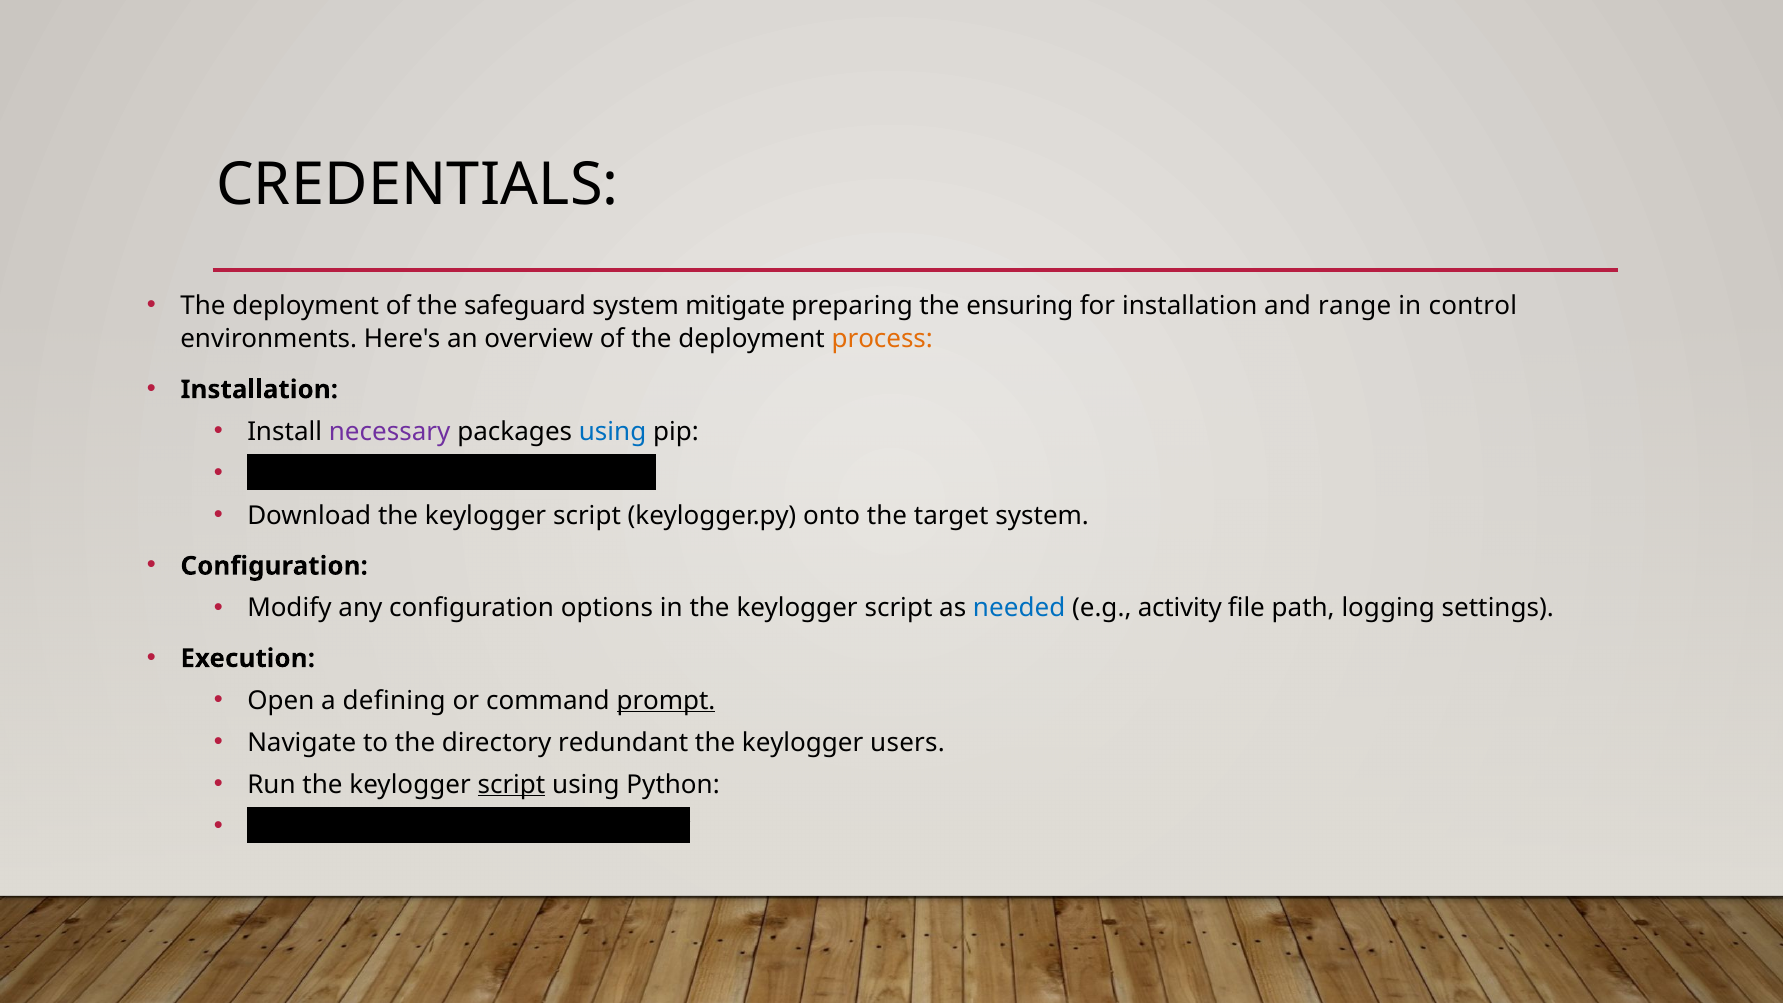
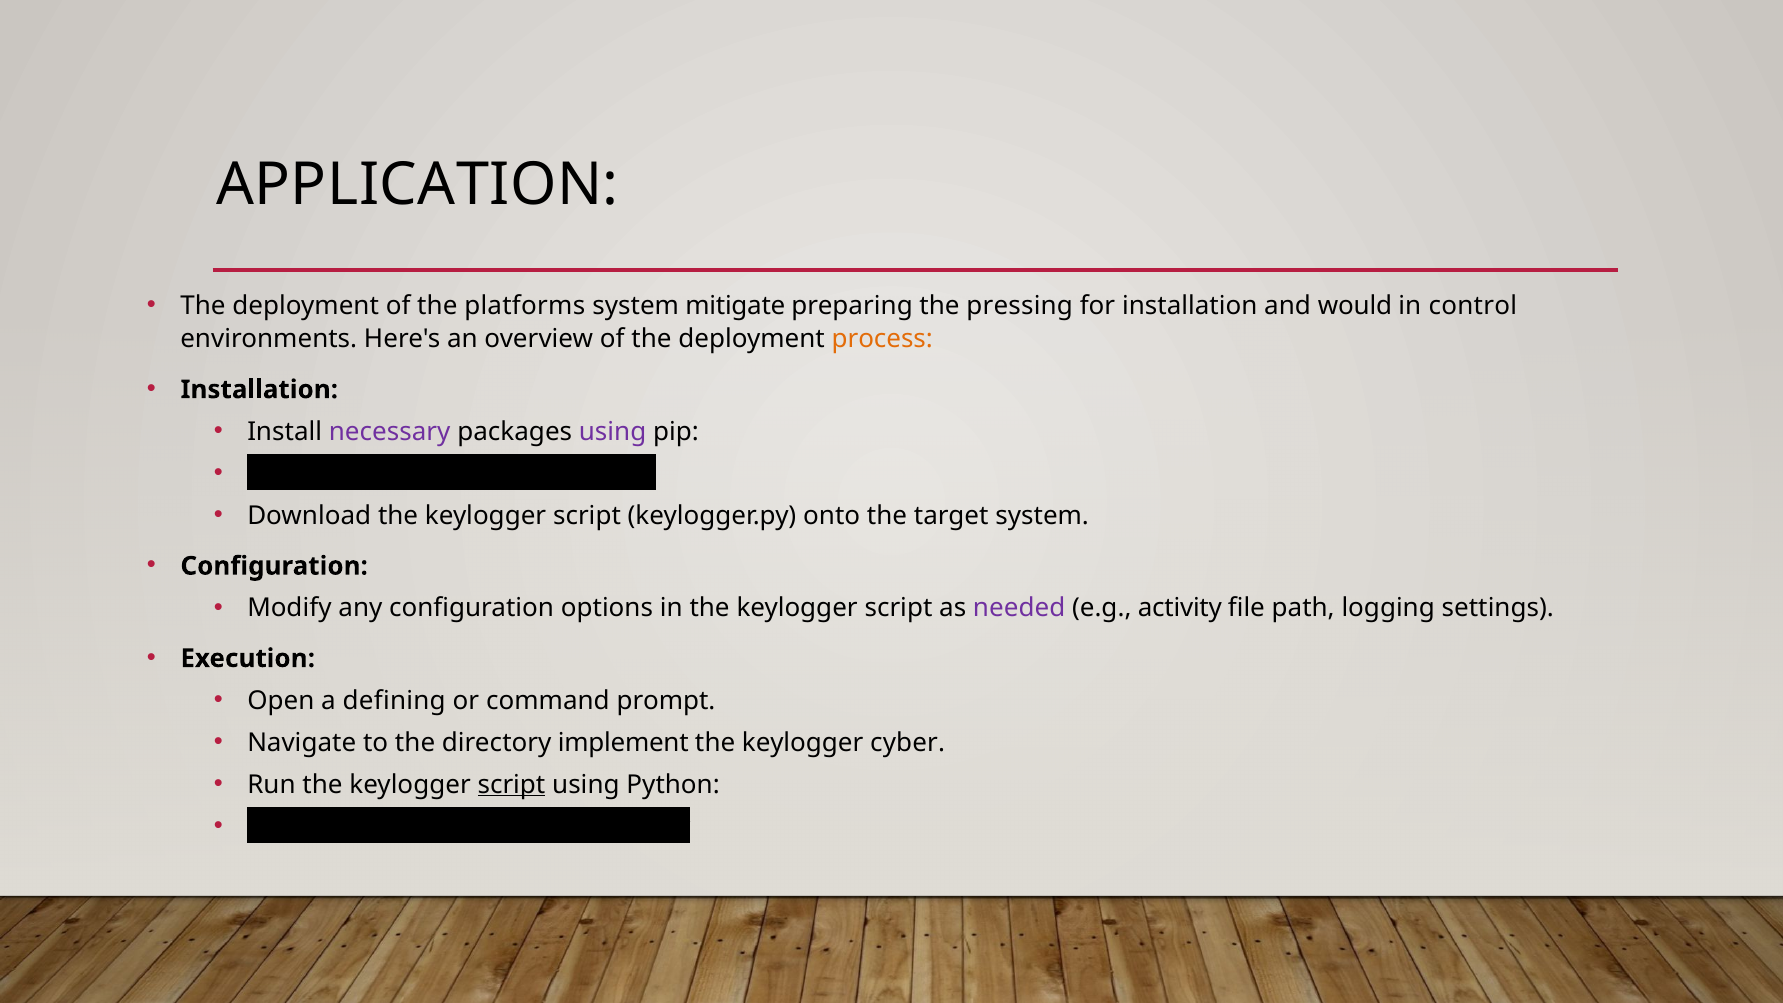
CREDENTIALS: CREDENTIALS -> APPLICATION (417, 185)
safeguard: safeguard -> platforms (525, 306)
ensuring: ensuring -> pressing (1020, 306)
range: range -> would (1355, 306)
using colour: blue -> purple (613, 432)
needed colour: blue -> purple (1019, 608)
prompt underline: present -> none (666, 700)
redundant: redundant -> implement (623, 742)
users: users -> cyber (908, 742)
